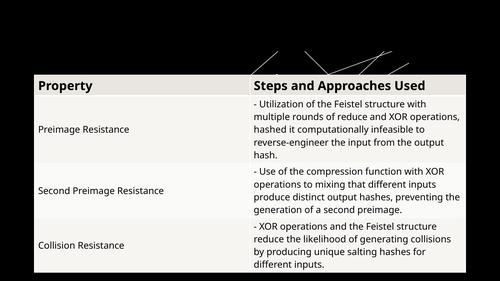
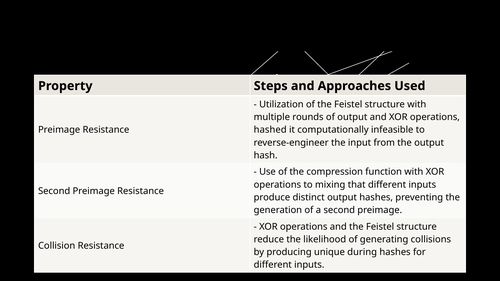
of reduce: reduce -> output (352, 117)
salting: salting -> during (362, 252)
